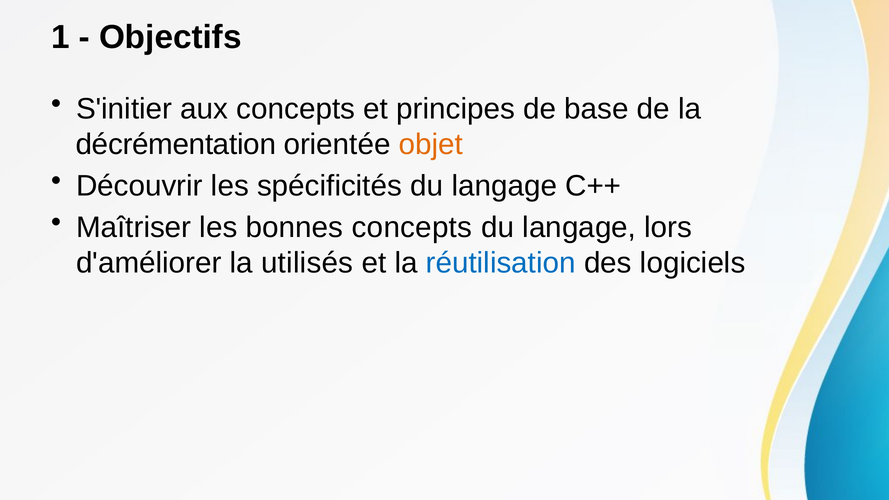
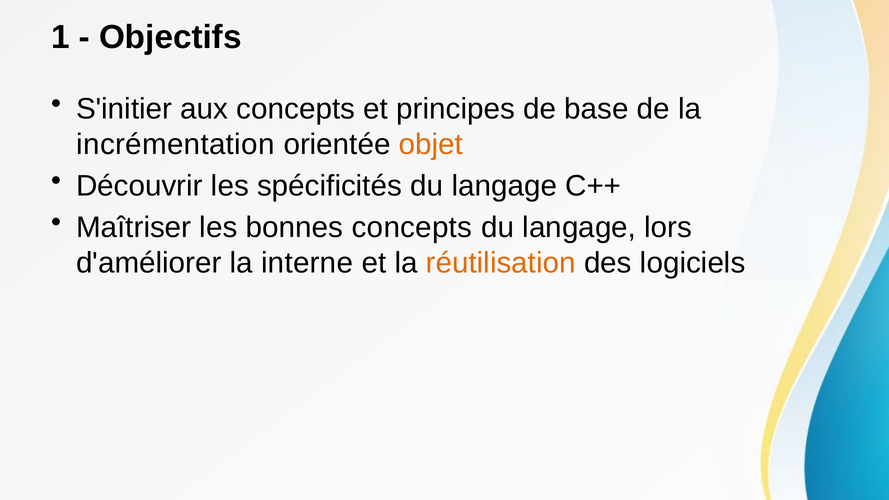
décrémentation: décrémentation -> incrémentation (176, 144)
utilisés: utilisés -> interne (307, 263)
réutilisation colour: blue -> orange (501, 263)
